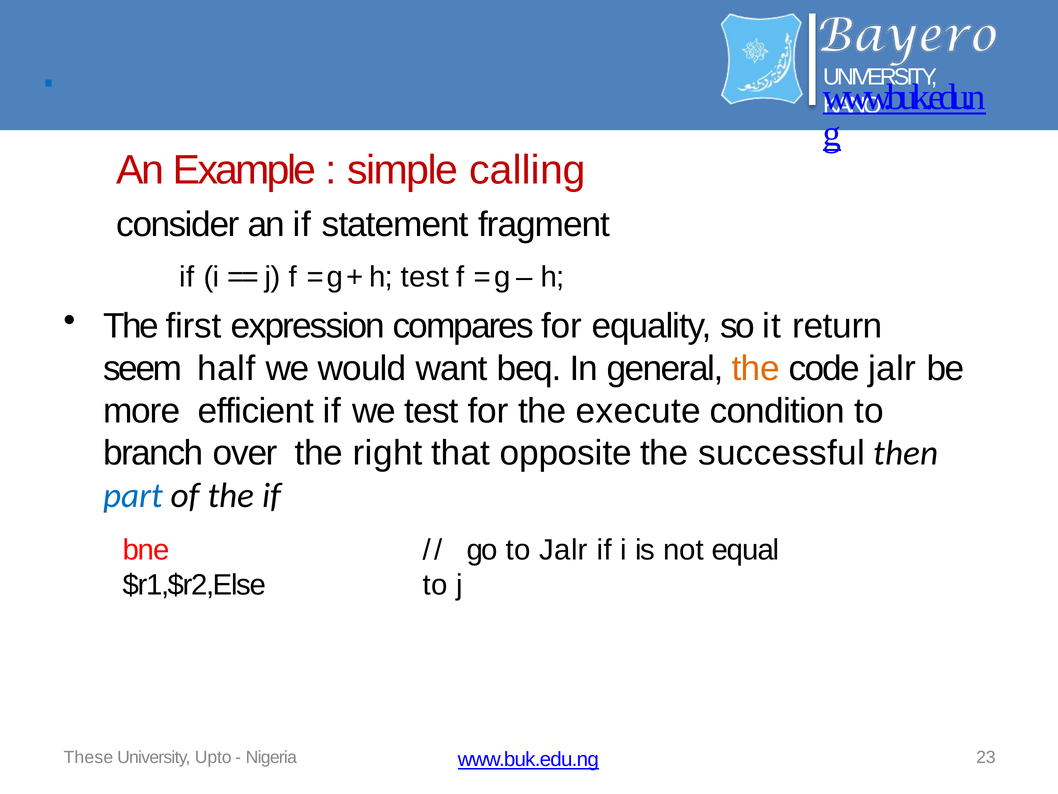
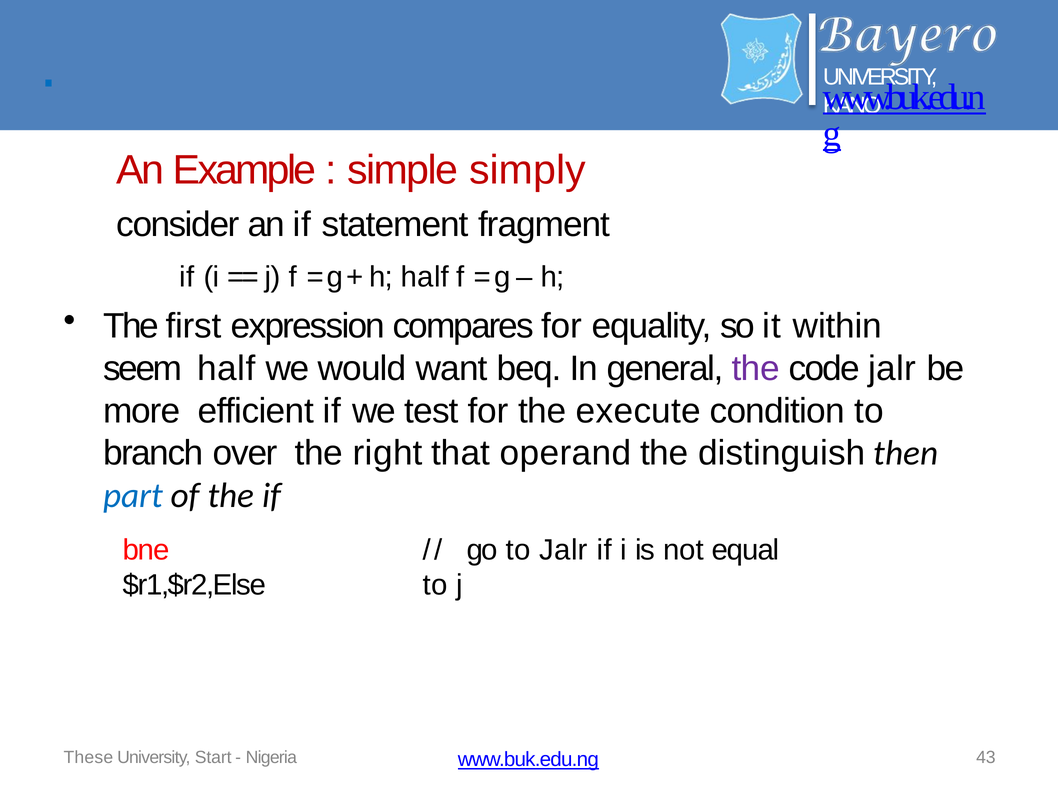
calling: calling -> simply (528, 170)
h test: test -> half (425, 277)
return: return -> within (837, 326)
the colour: orange -> purple (756, 368)
opposite: opposite -> operand (565, 453)
successful: successful -> distinguish (782, 453)
Upto: Upto -> Start (213, 757)
23: 23 -> 43 (986, 757)
